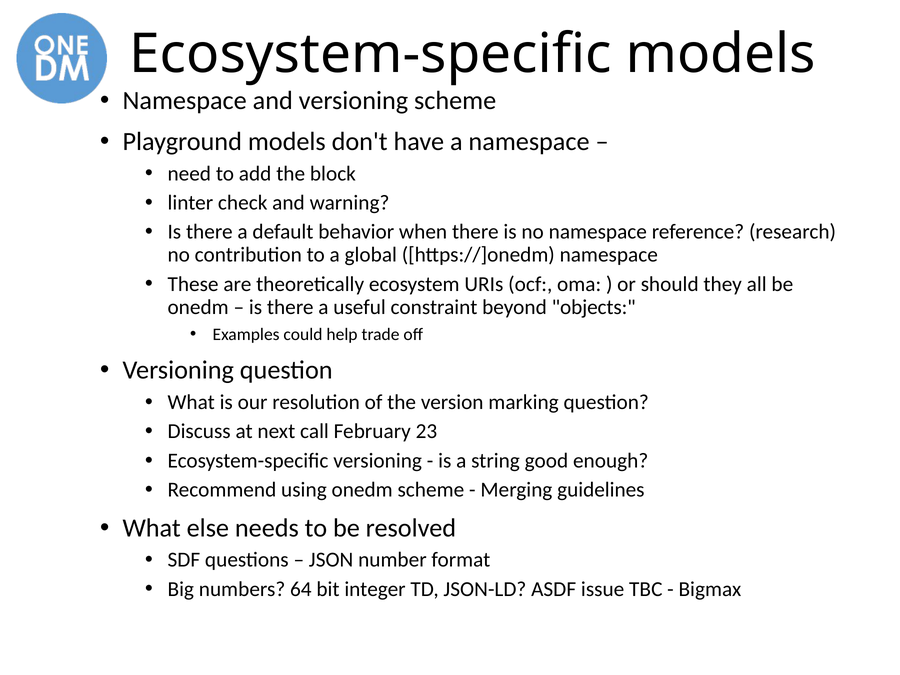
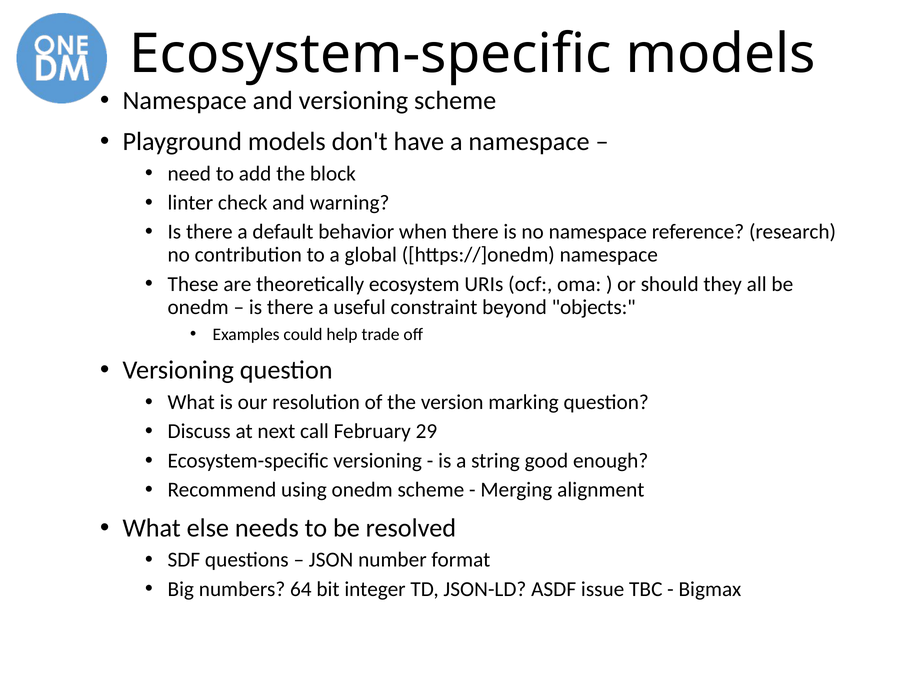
23: 23 -> 29 (426, 431)
guidelines: guidelines -> alignment (601, 490)
